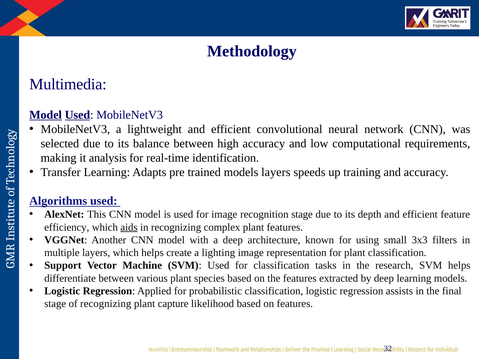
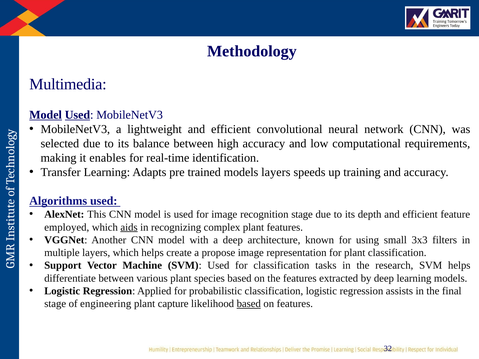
analysis: analysis -> enables (108, 158)
efficiency: efficiency -> employed (67, 227)
lighting: lighting -> propose (218, 253)
of recognizing: recognizing -> engineering (106, 304)
based underline: none -> present (249, 304)
